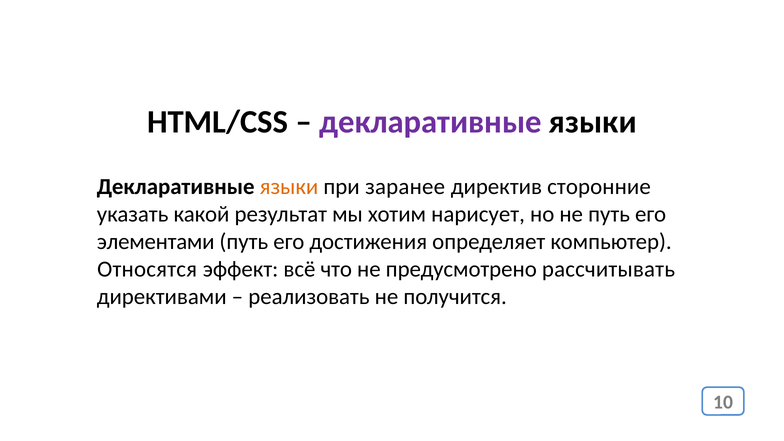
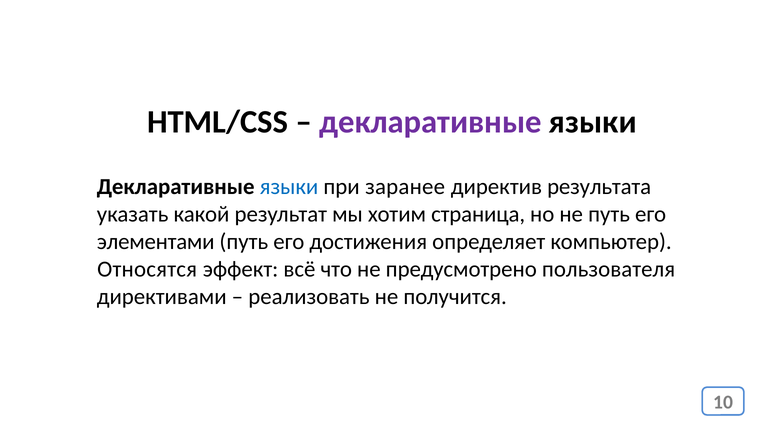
языки colour: orange -> blue (289, 187)
сторонние: сторонние -> результата (599, 187)
нарисует: нарисует -> страница (478, 214)
рассчитывать: рассчитывать -> пользователя (609, 269)
